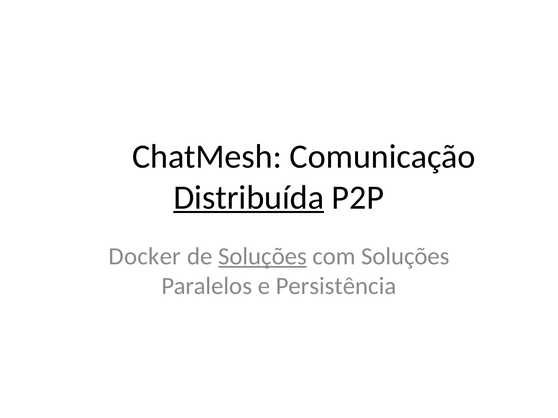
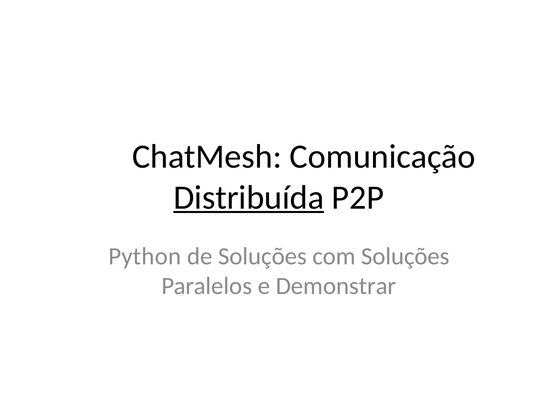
Docker: Docker -> Python (145, 257)
Soluções underline: present -> none (263, 257)
Persistência: Persistência -> Demonstrar (336, 286)
